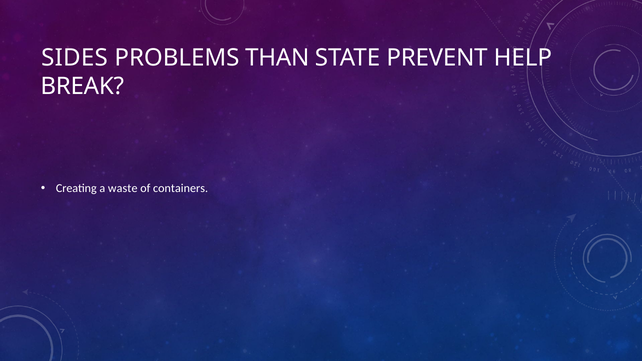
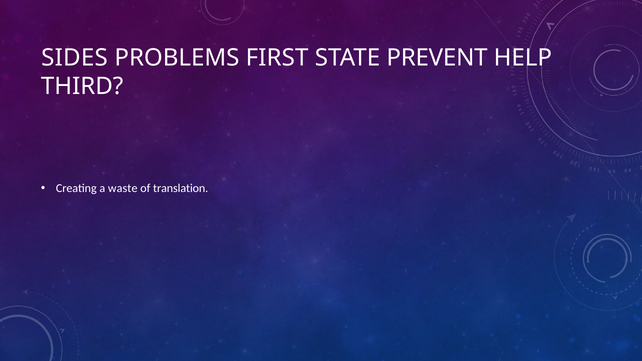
THAN: THAN -> FIRST (277, 58)
BREAK: BREAK -> THIRD (82, 87)
containers: containers -> translation (181, 189)
